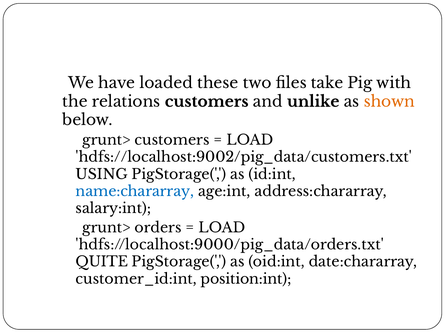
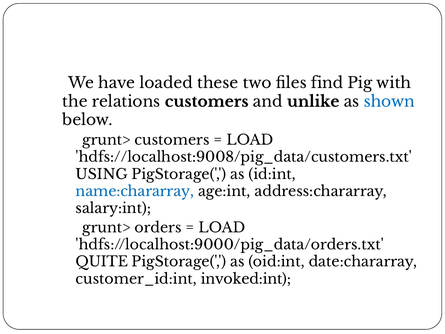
take: take -> find (327, 83)
shown colour: orange -> blue (389, 102)
hdfs://localhost:9002/pig_data/customers.txt: hdfs://localhost:9002/pig_data/customers.txt -> hdfs://localhost:9008/pig_data/customers.txt (244, 157)
position:int: position:int -> invoked:int (246, 279)
